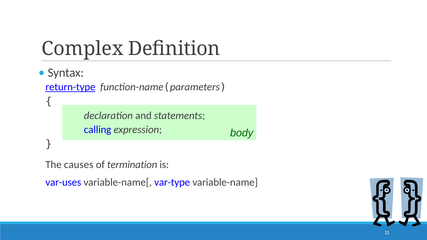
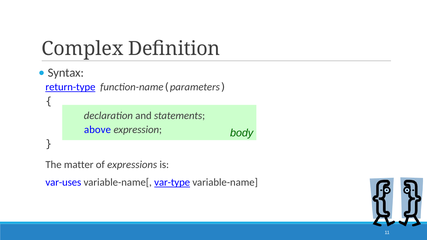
calling: calling -> above (98, 130)
causes: causes -> matter (79, 165)
termination: termination -> expressions (132, 165)
var-type underline: none -> present (172, 183)
